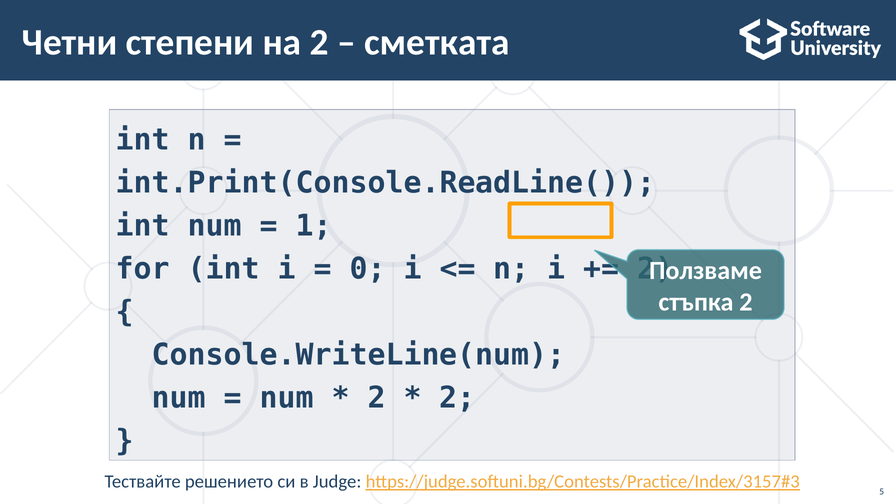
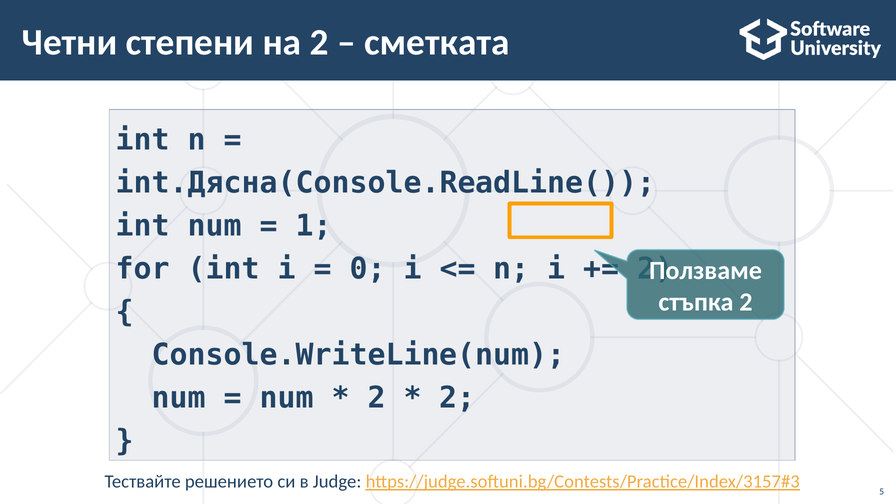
int.Print(Console.ReadLine(: int.Print(Console.ReadLine( -> int.Дясна(Console.ReadLine( (386, 183)
